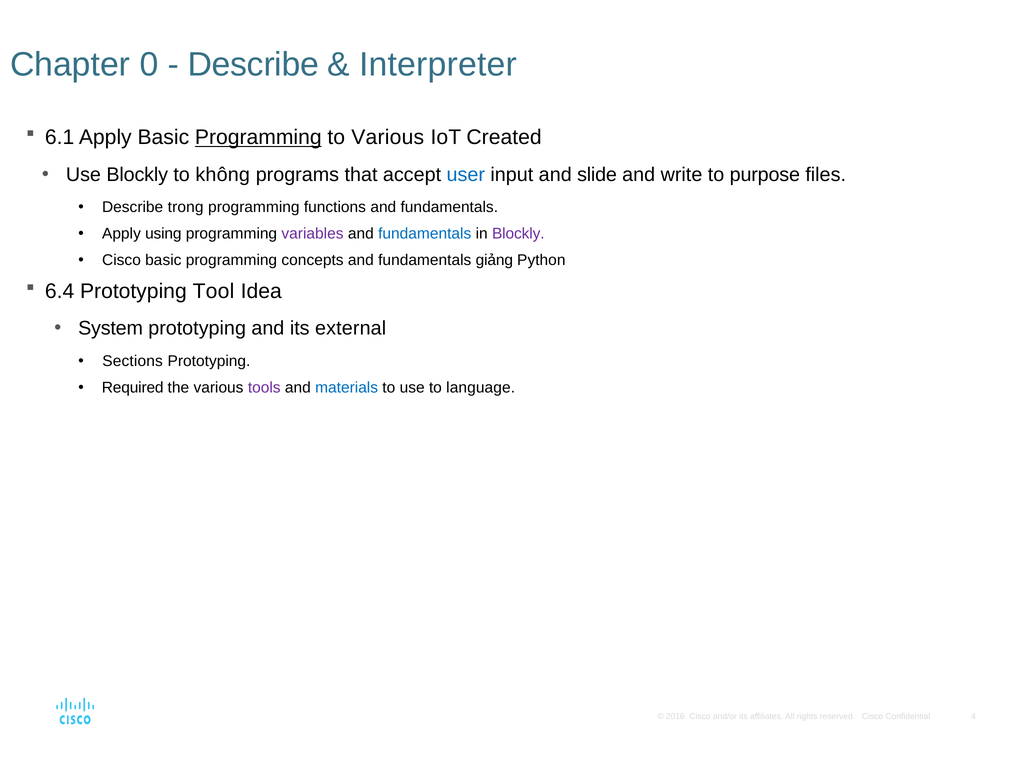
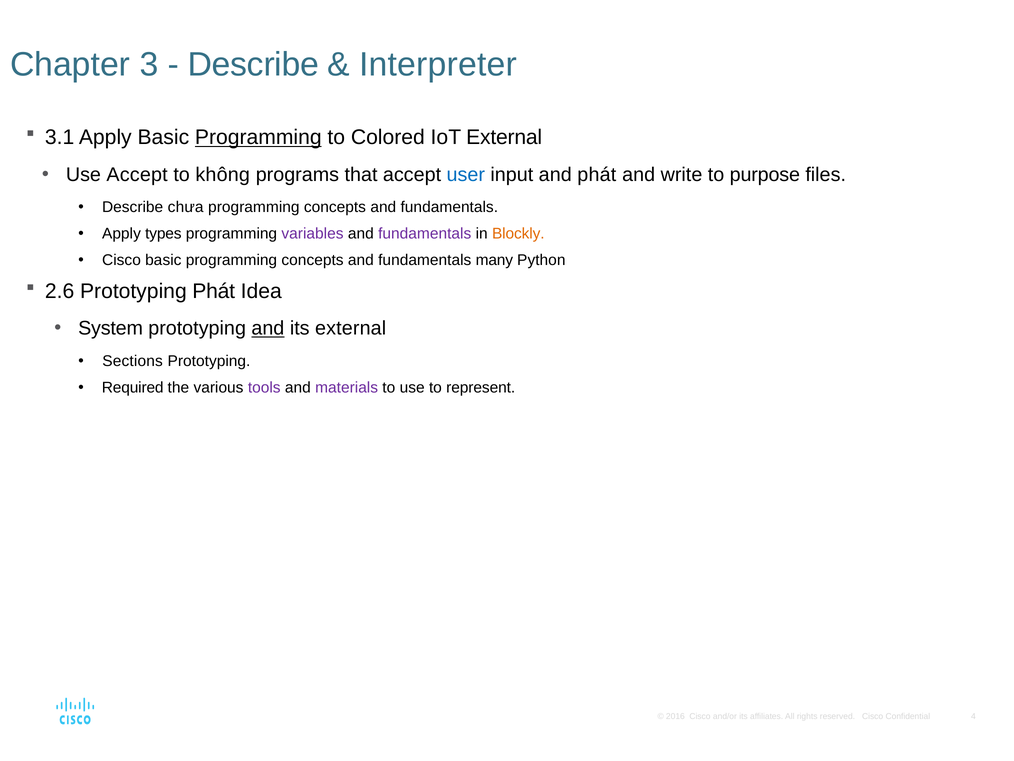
0: 0 -> 3 (149, 64)
6.1: 6.1 -> 3.1 (60, 137)
to Various: Various -> Colored (388, 137)
IoT Created: Created -> External (504, 137)
Use Blockly: Blockly -> Accept (137, 174)
and slide: slide -> phát (597, 174)
trong: trong -> chưa (186, 207)
functions: functions -> concepts (335, 207)
using: using -> types (163, 233)
fundamentals colour: blue -> purple (425, 233)
Blockly colour: purple -> orange (518, 233)
giảng: giảng -> many (494, 260)
6.4: 6.4 -> 2.6 (60, 291)
Prototyping Tool: Tool -> Phát (214, 291)
and underline: none -> present (268, 328)
materials colour: blue -> purple (347, 387)
language: language -> represent (481, 387)
